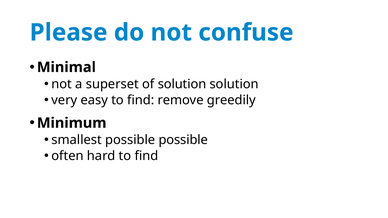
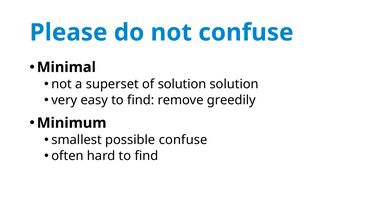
possible possible: possible -> confuse (183, 140)
